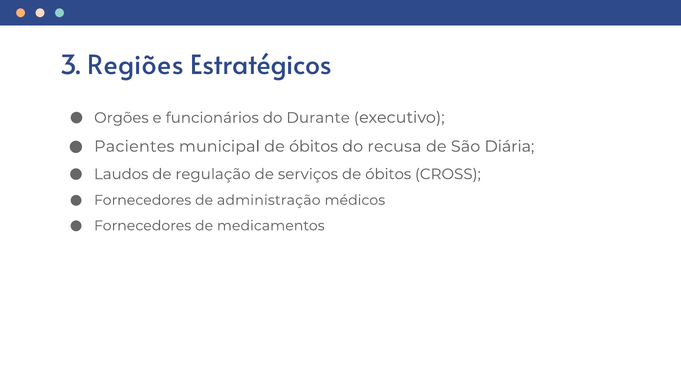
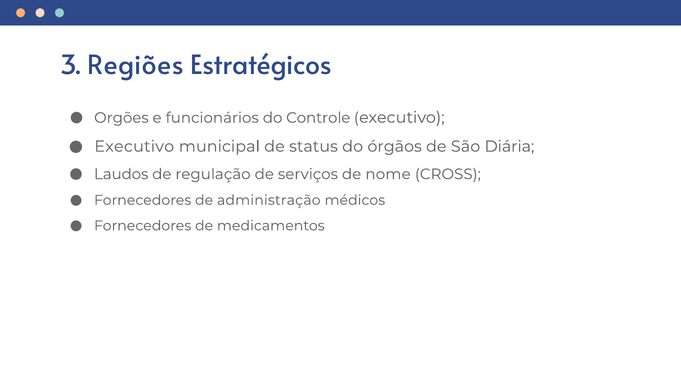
Durante: Durante -> Controle (318, 118)
Pacientes: Pacientes -> Executivo (134, 146)
municipal de óbitos: óbitos -> status (313, 146)
recusa: recusa -> órgãos (395, 146)
serviços de óbitos: óbitos -> nome (388, 174)
